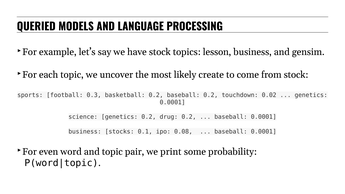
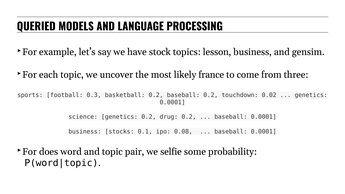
create: create -> france (211, 75)
from stock: stock -> three (296, 75)
even: even -> does (49, 151)
print: print -> selfie (171, 151)
